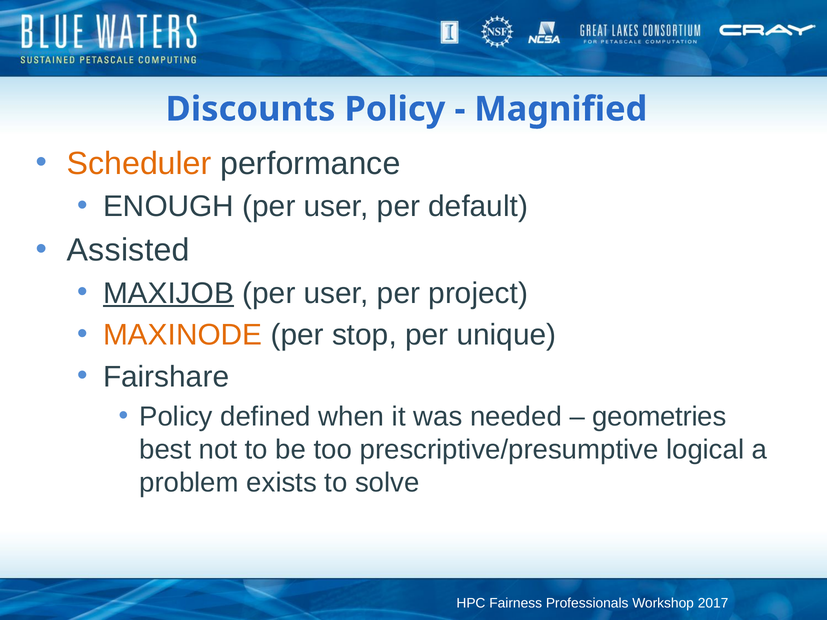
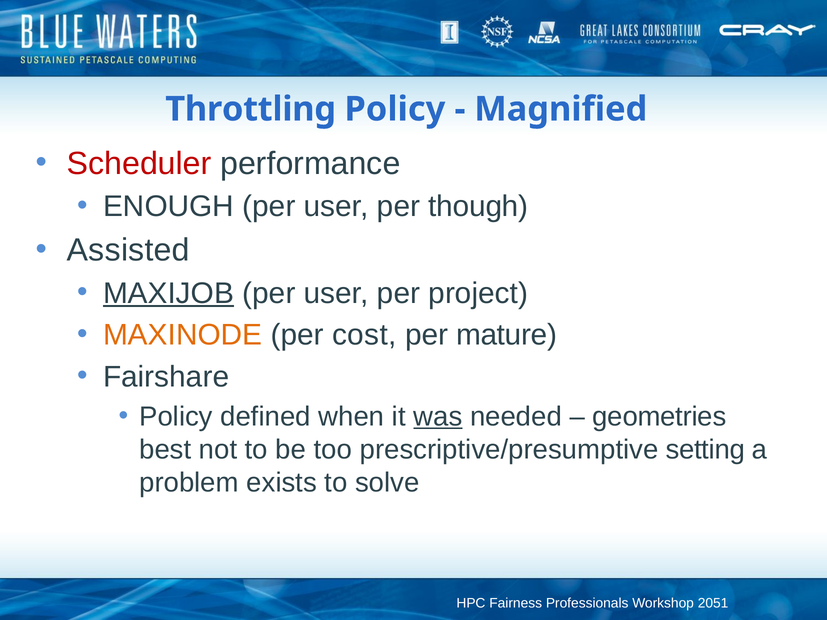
Discounts: Discounts -> Throttling (251, 109)
Scheduler colour: orange -> red (139, 164)
default: default -> though (478, 207)
stop: stop -> cost (364, 335)
unique: unique -> mature (507, 335)
was underline: none -> present (438, 417)
logical: logical -> setting (705, 450)
2017: 2017 -> 2051 (713, 603)
